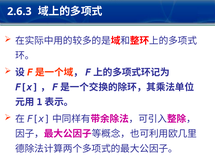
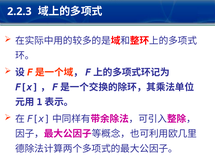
2.6.3: 2.6.3 -> 2.2.3 (19, 11)
